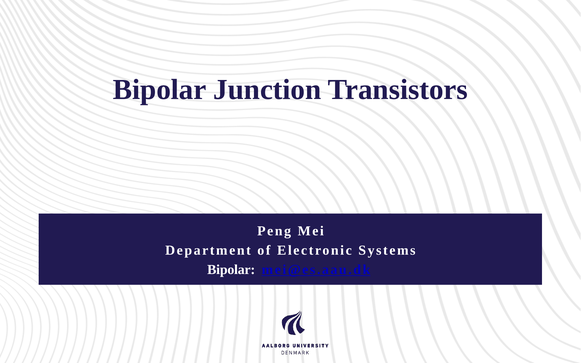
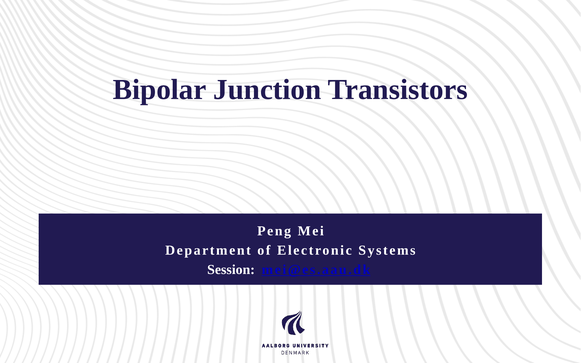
Bipolar: Bipolar -> Session (231, 270)
